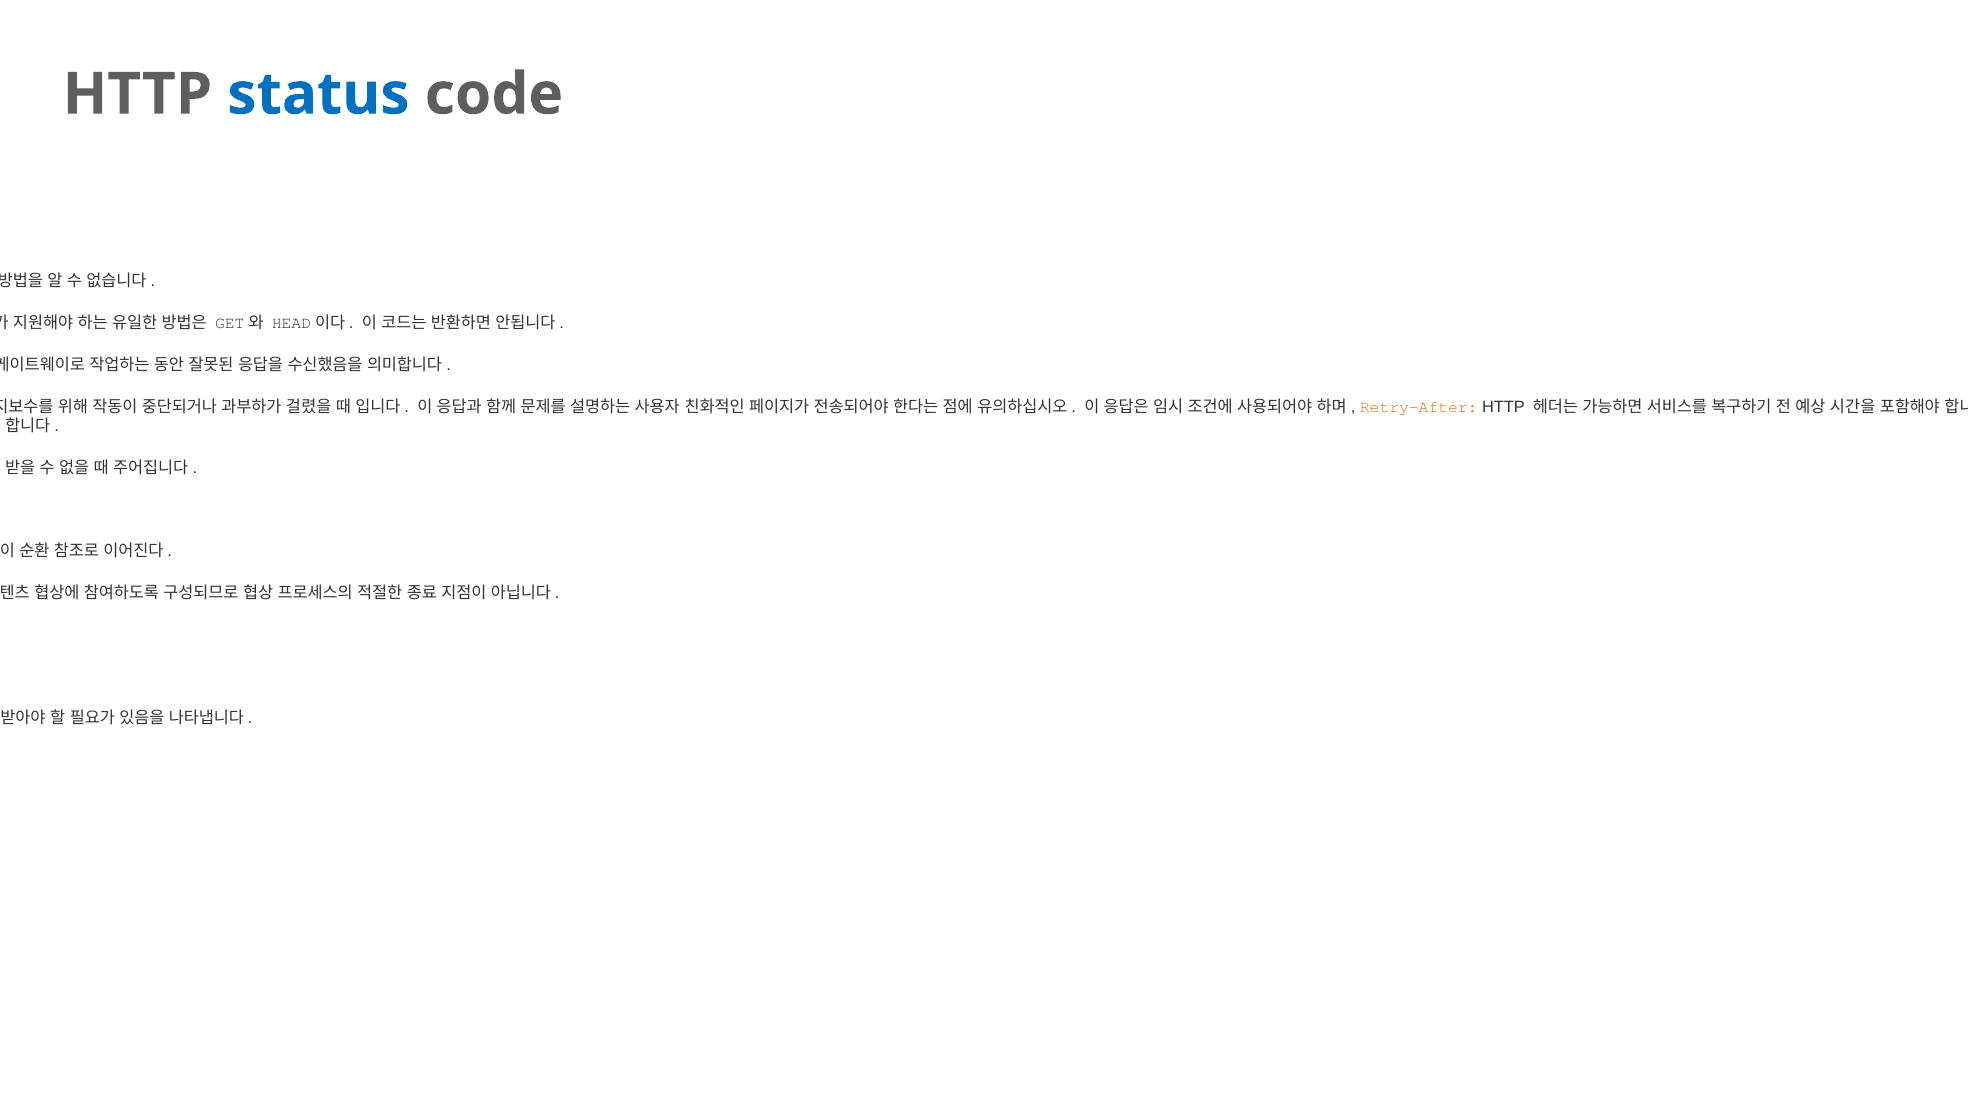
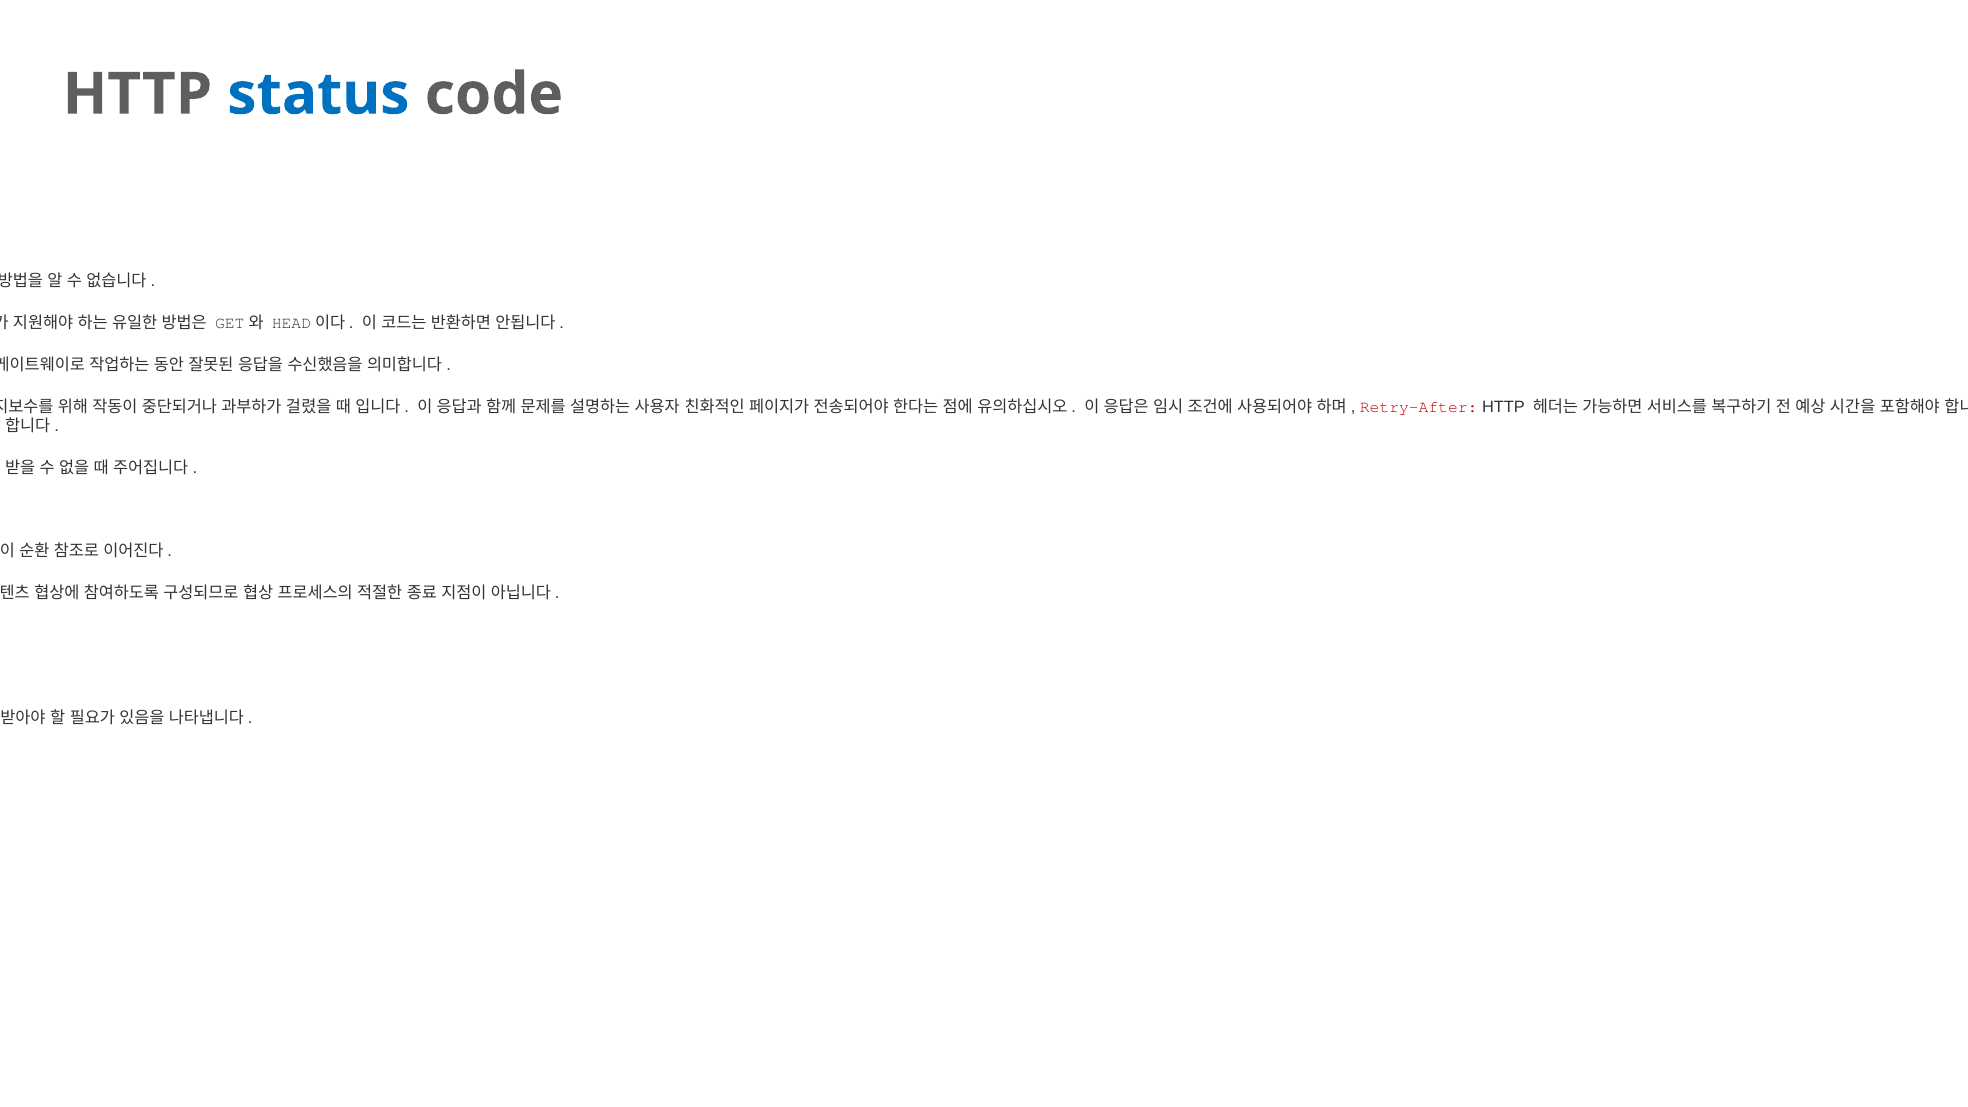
Retry-After colour: orange -> red (1419, 407)
